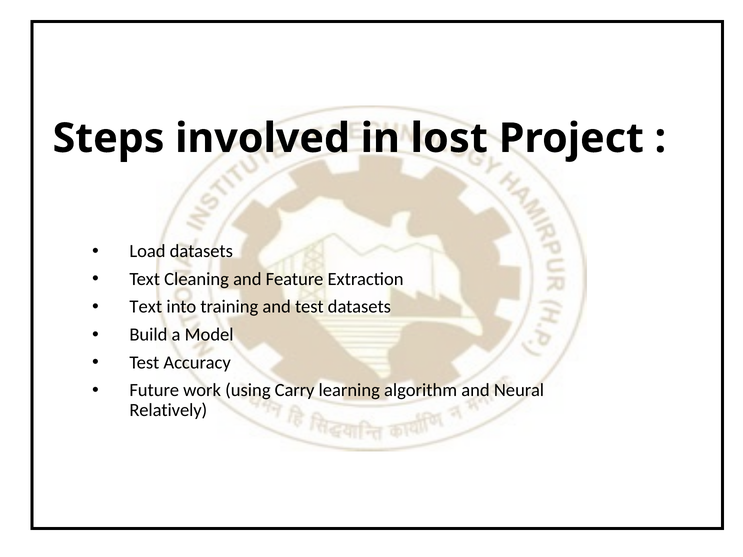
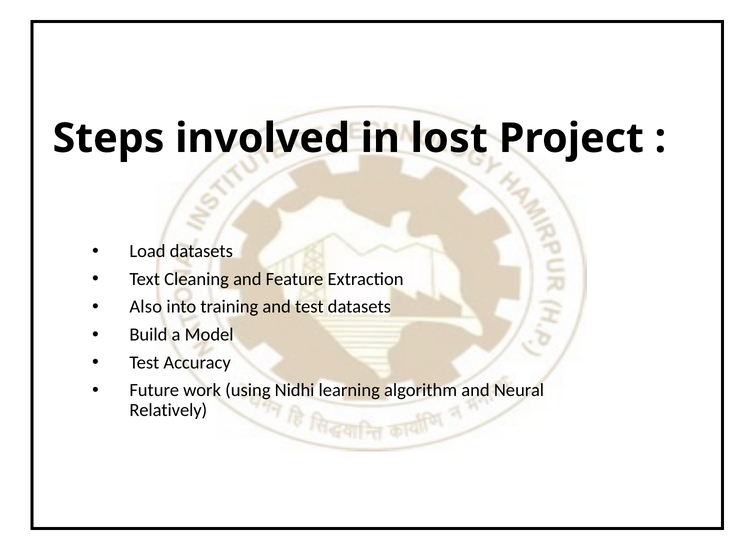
Text: Text -> Also (146, 307)
Carry: Carry -> Nidhi (295, 390)
